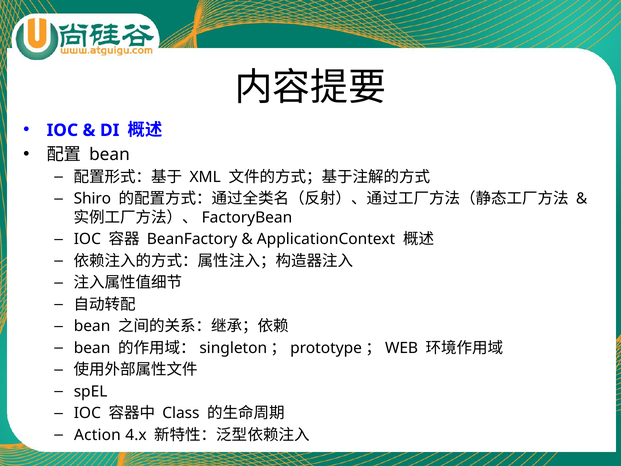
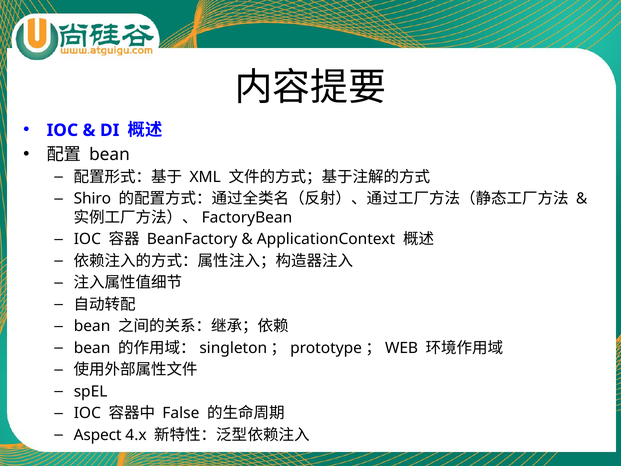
Class: Class -> False (181, 413)
Action: Action -> Aspect (98, 435)
